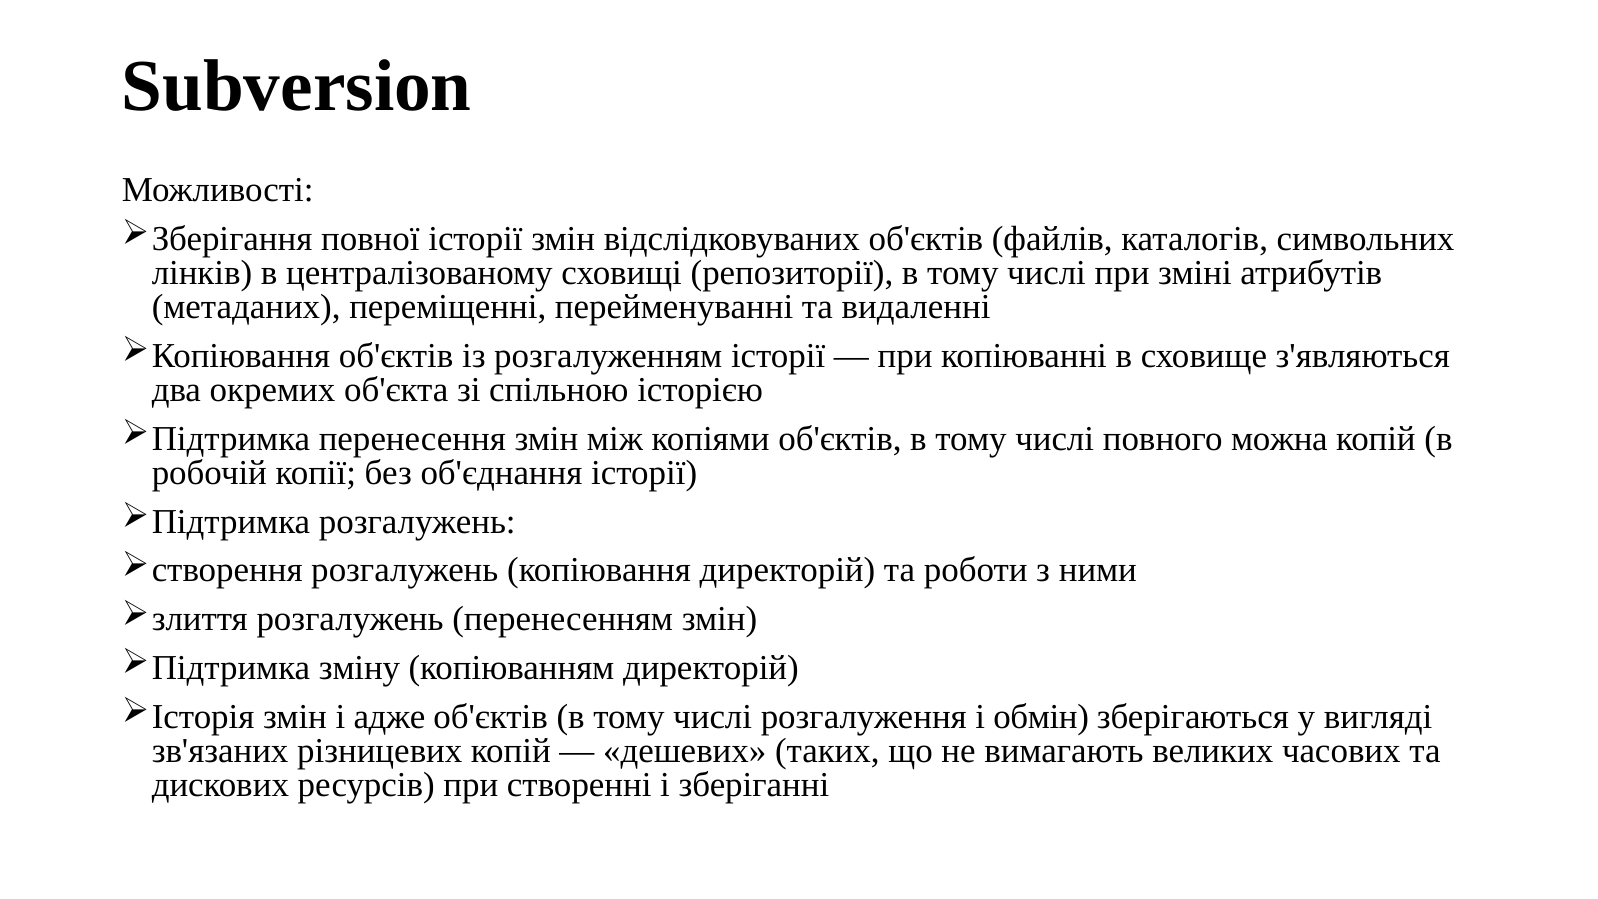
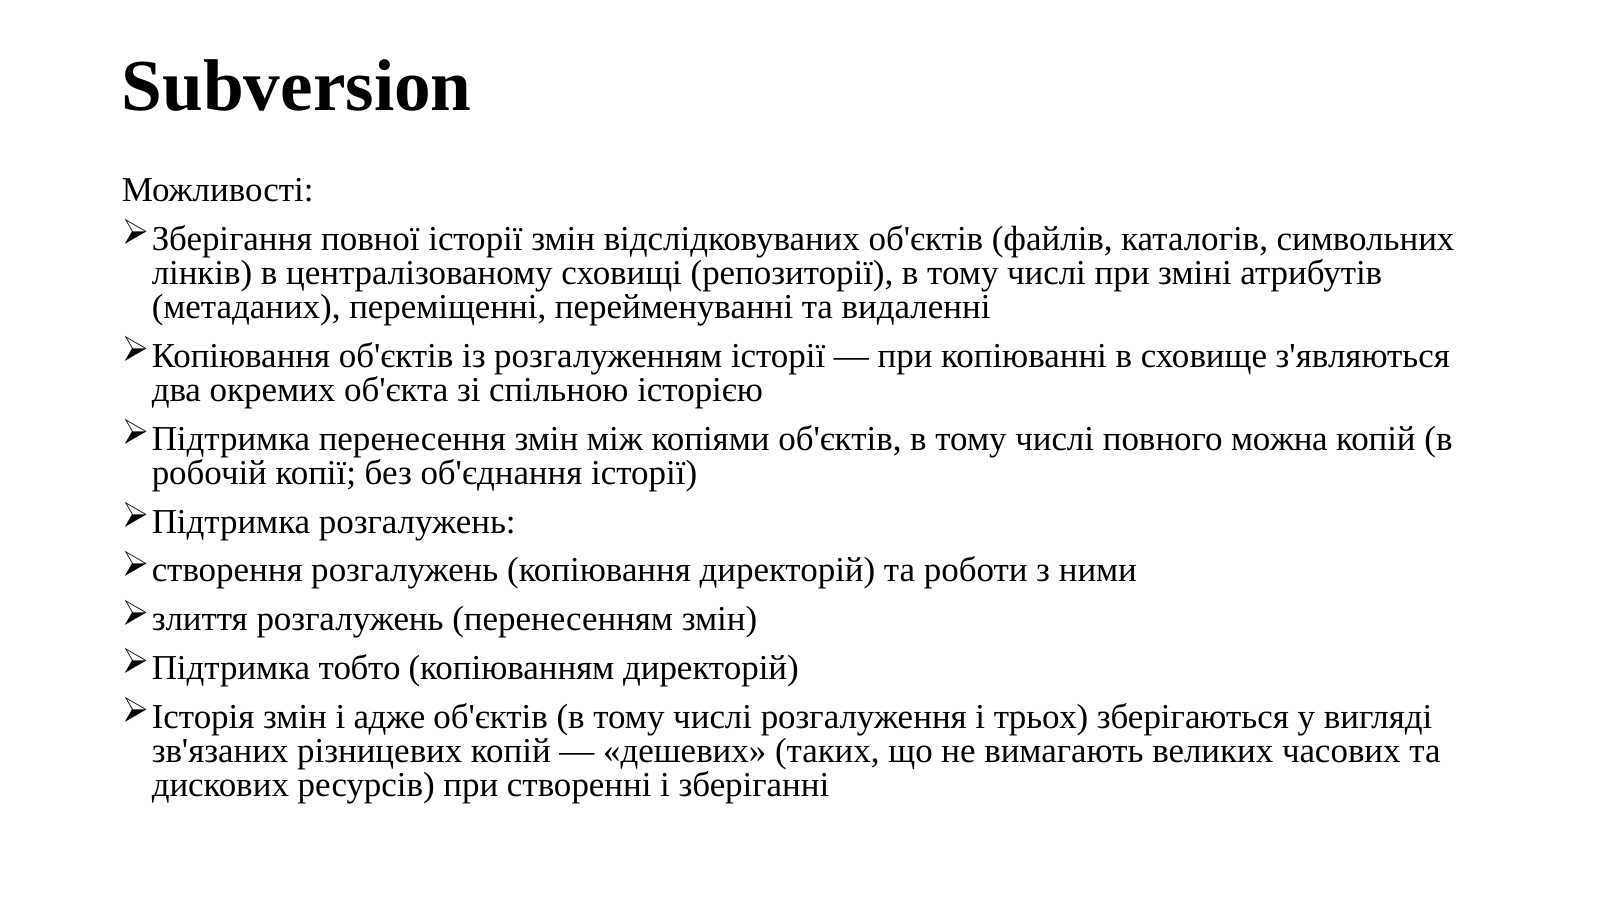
зміну: зміну -> тобто (360, 668)
обмін: обмін -> трьох (1041, 717)
